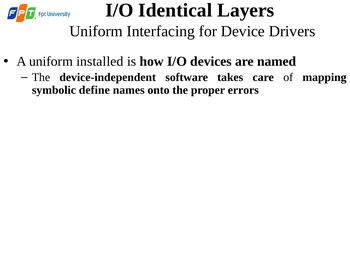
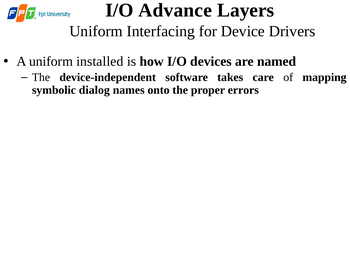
Identical: Identical -> Advance (175, 10)
define: define -> dialog (94, 90)
